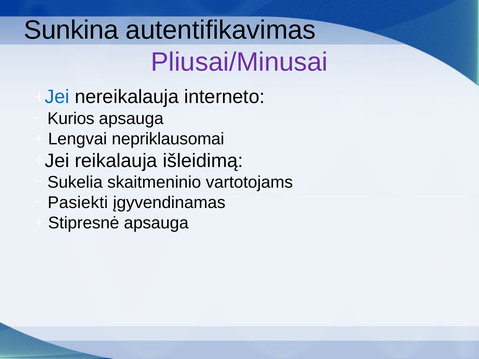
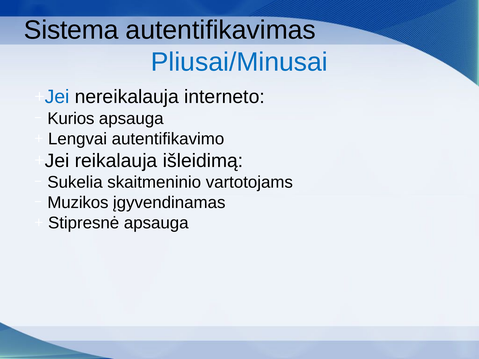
Sunkina: Sunkina -> Sistema (71, 30)
Pliusai/Minusai colour: purple -> blue (239, 62)
nepriklausomai: nepriklausomai -> autentifikavimo (168, 139)
Pasiekti: Pasiekti -> Muzikos (78, 203)
